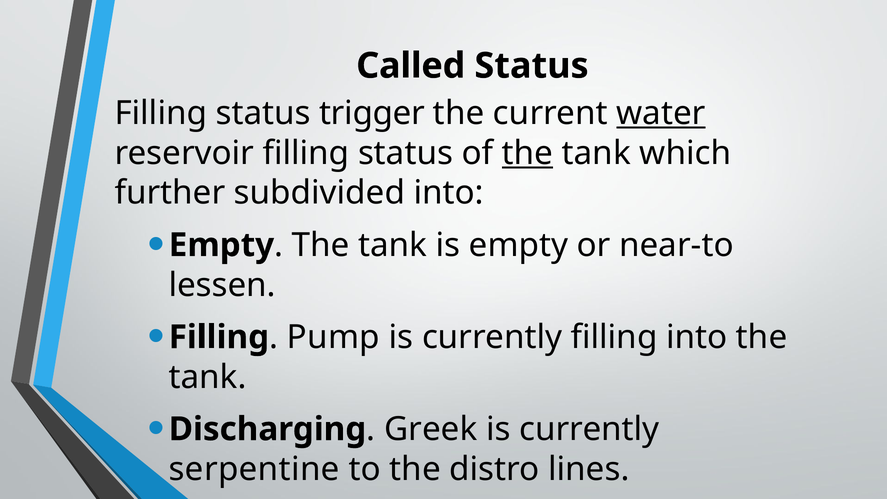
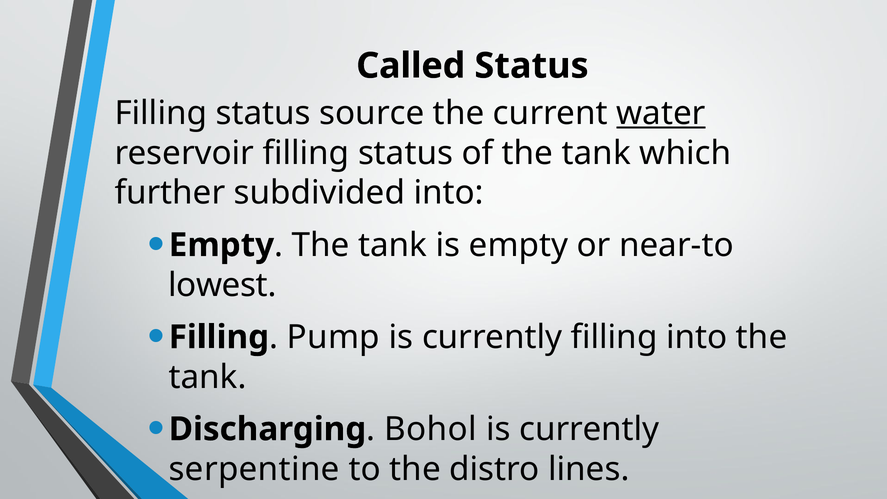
trigger: trigger -> source (372, 113)
the underline: present -> none (528, 153)
lessen: lessen -> lowest (222, 285)
Greek: Greek -> Bohol (431, 429)
